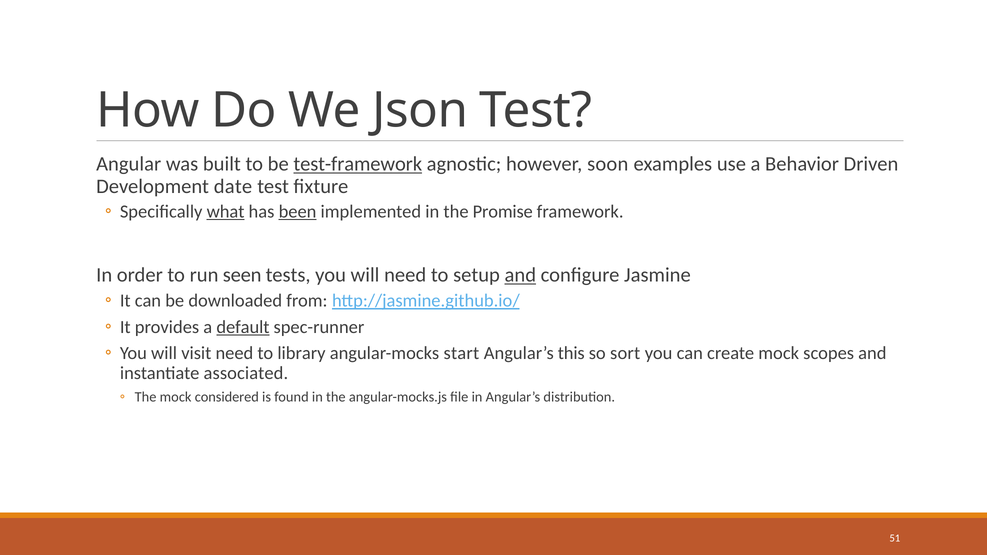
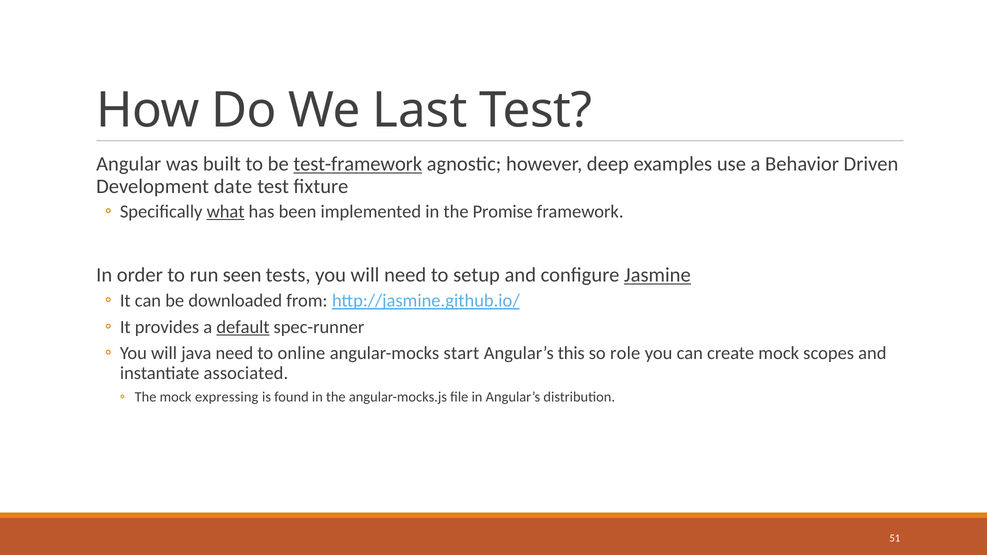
Json: Json -> Last (420, 111)
soon: soon -> deep (608, 164)
been underline: present -> none (298, 212)
and underline: present -> none (520, 275)
Jasmine underline: none -> present (657, 275)
visit: visit -> java (196, 353)
library: library -> online (301, 353)
sort: sort -> role (625, 353)
considered: considered -> expressing (227, 397)
